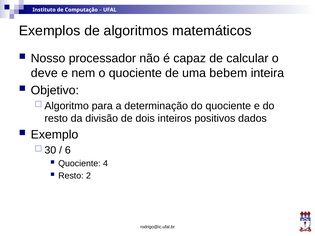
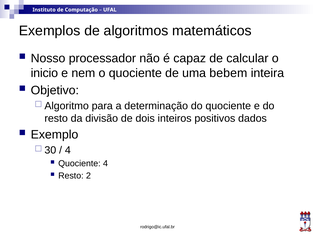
deve: deve -> inicio (44, 73)
6: 6 -> 4 (68, 150)
